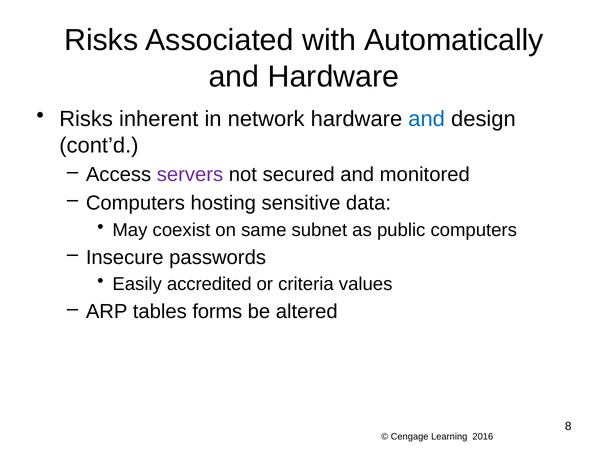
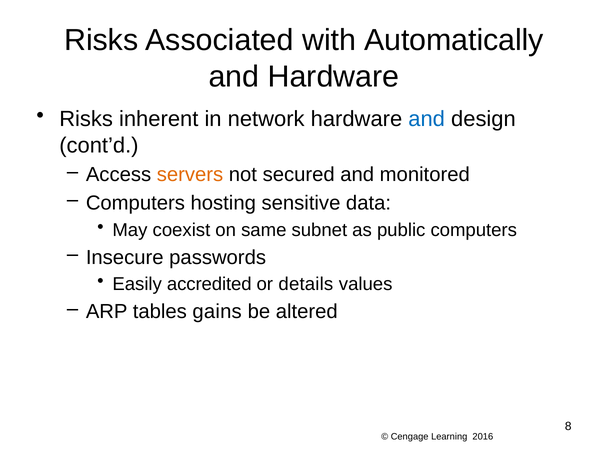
servers colour: purple -> orange (190, 175)
criteria: criteria -> details (306, 284)
forms: forms -> gains (217, 312)
